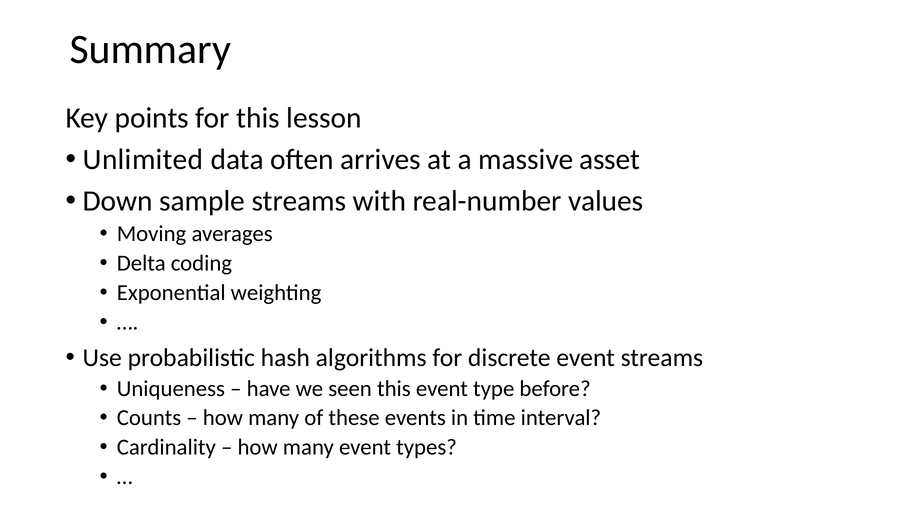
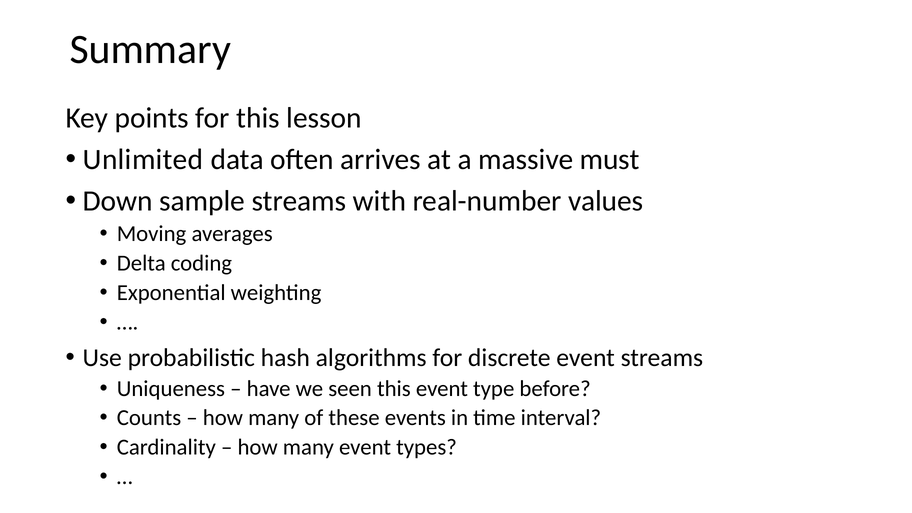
asset: asset -> must (610, 160)
